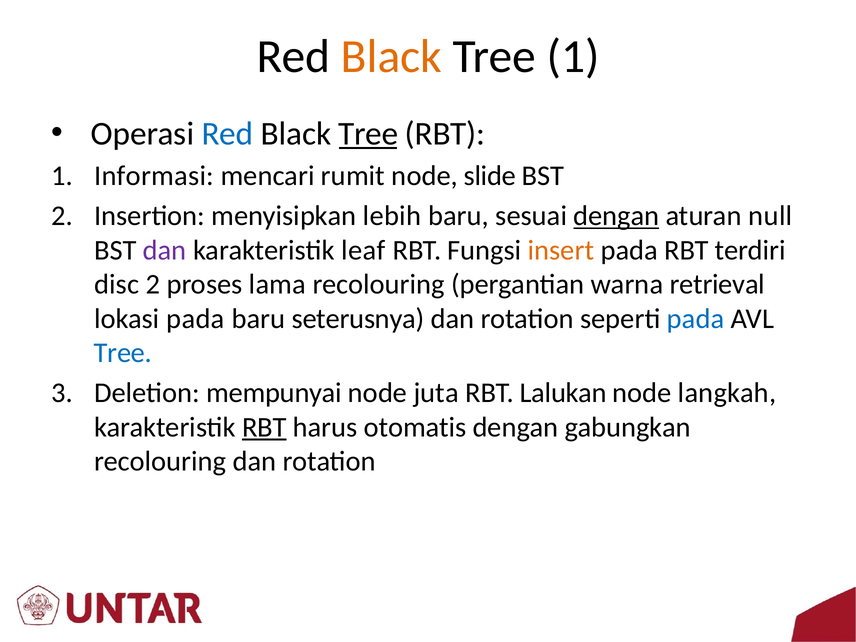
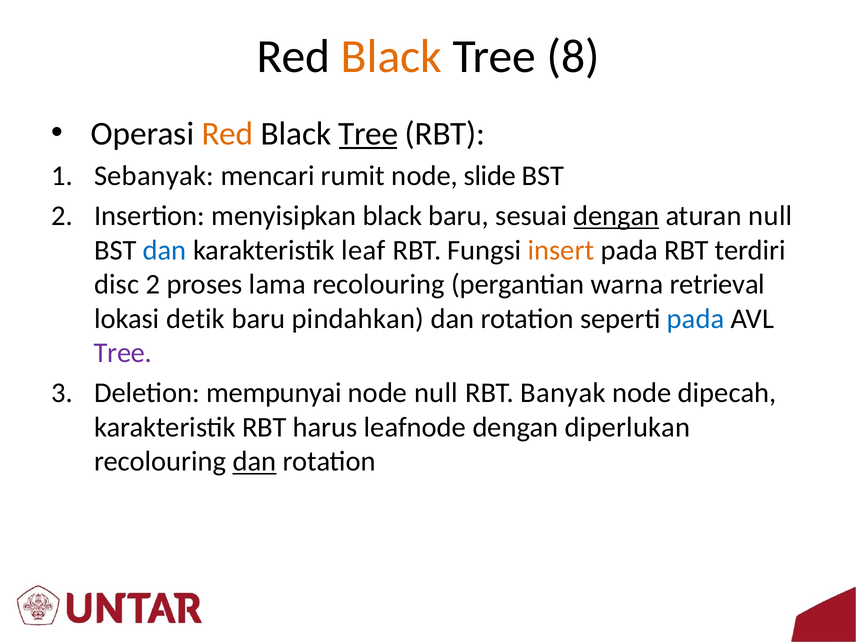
Tree 1: 1 -> 8 (573, 57)
Red colour: blue -> orange (227, 134)
Informasi: Informasi -> Sebanyak (154, 176)
menyisipkan lebih: lebih -> black (392, 216)
dan colour: purple -> blue (165, 250)
lokasi pada: pada -> detik (195, 319)
seterusnya: seterusnya -> pindahkan (358, 319)
Tree colour: blue -> purple (123, 353)
node juta: juta -> null (436, 393)
Lalukan: Lalukan -> Banyak (563, 393)
langkah: langkah -> dipecah (727, 393)
RBT underline: present -> none (264, 427)
otomatis: otomatis -> leafnode (415, 427)
gabungkan: gabungkan -> diperlukan (627, 427)
dan underline: none -> present (254, 461)
